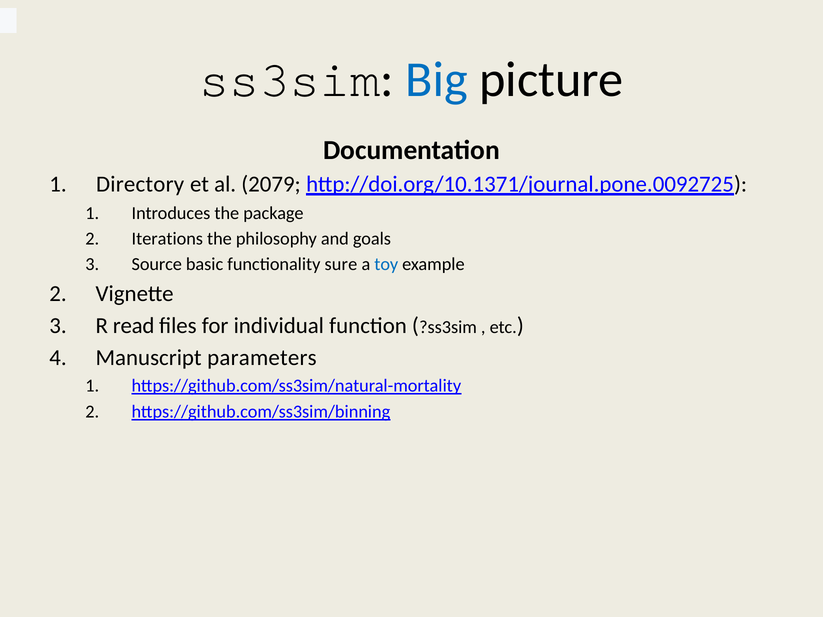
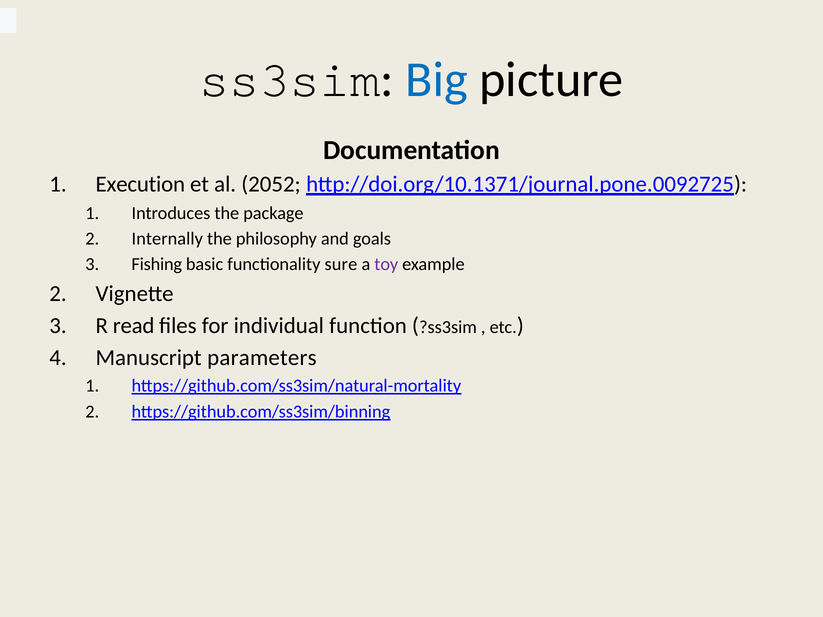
Directory: Directory -> Execution (140, 185)
2079: 2079 -> 2052 (271, 185)
Iterations: Iterations -> Internally (167, 239)
Source: Source -> Fishing (157, 264)
toy colour: blue -> purple (386, 264)
